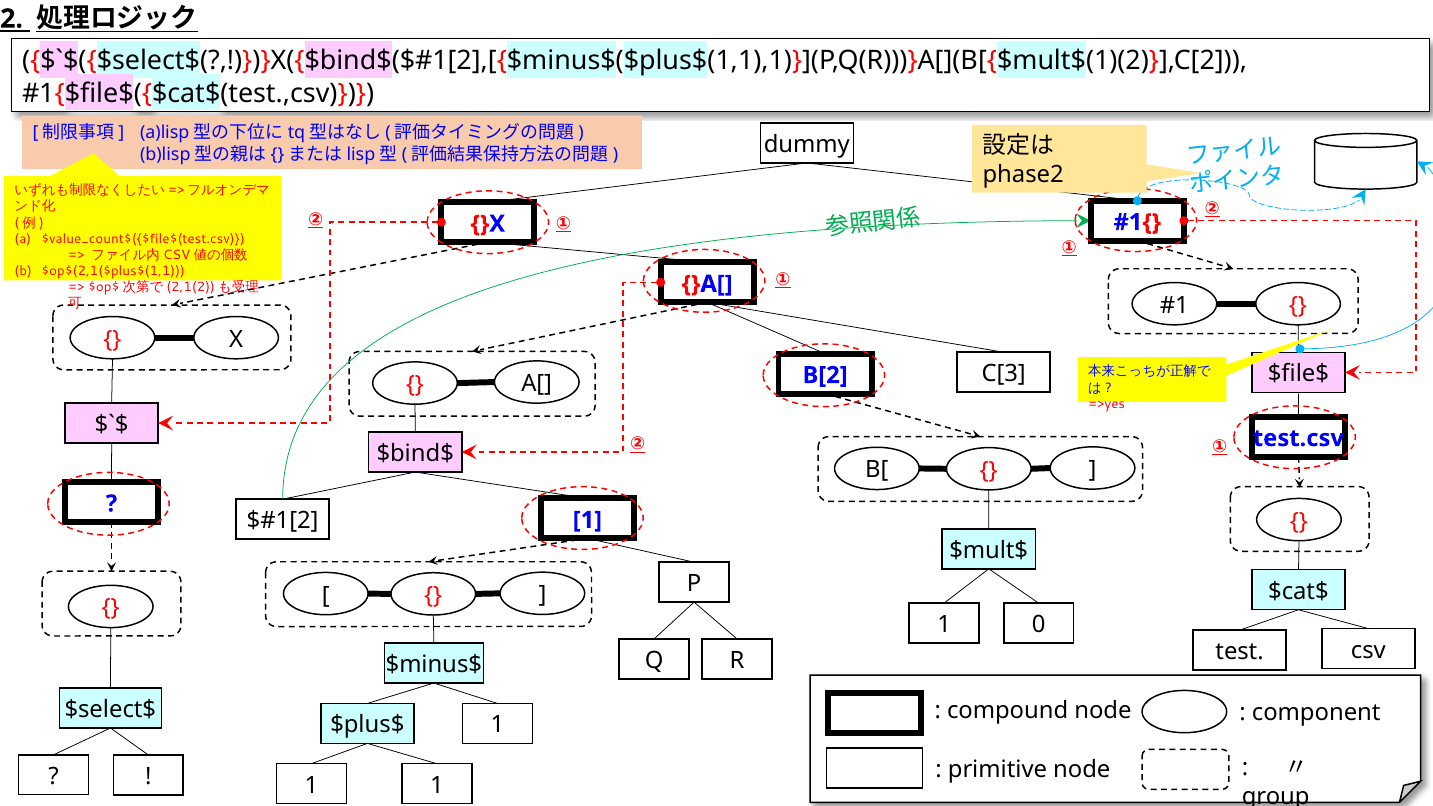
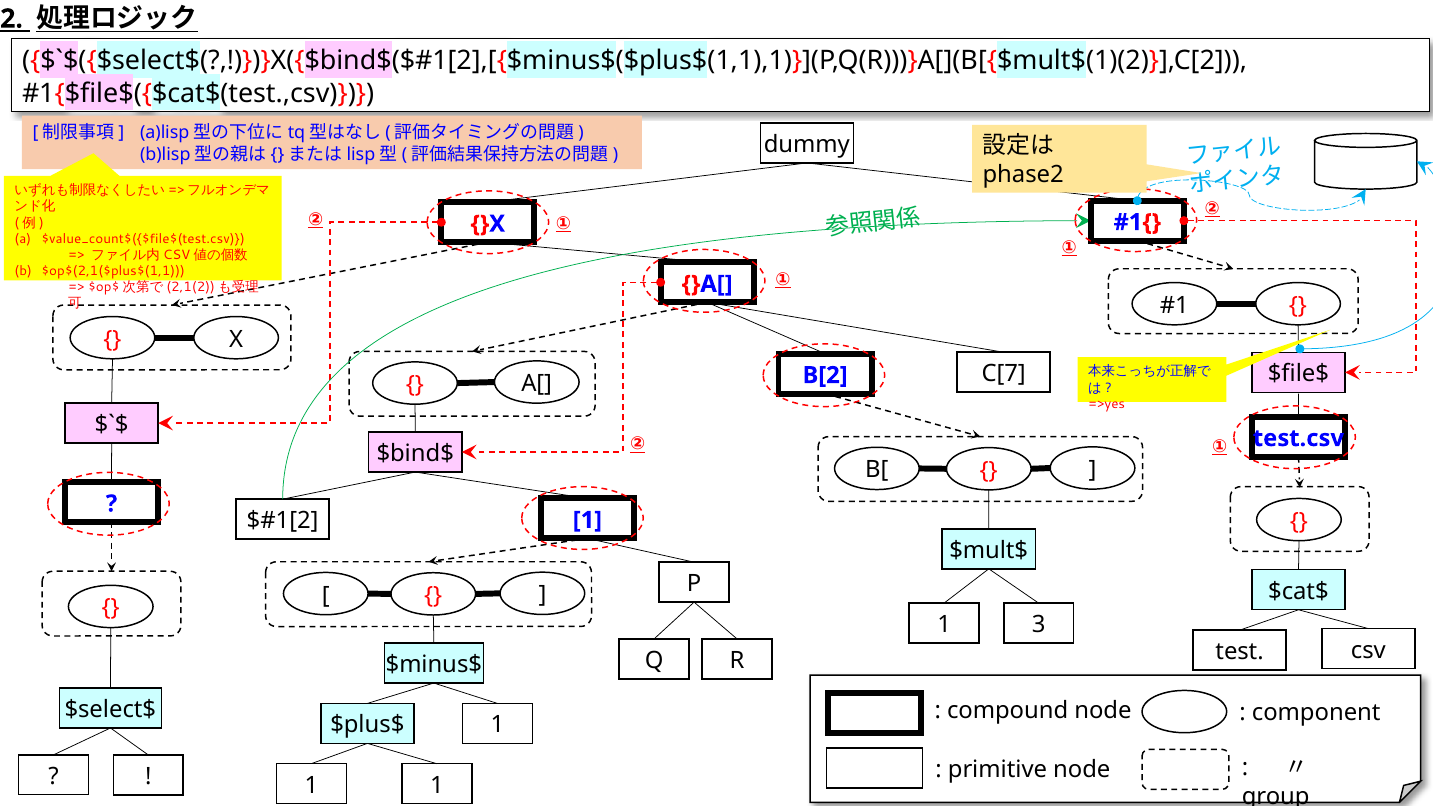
C[3: C[3 -> C[7 (1004, 374)
0: 0 -> 3 (1039, 625)
